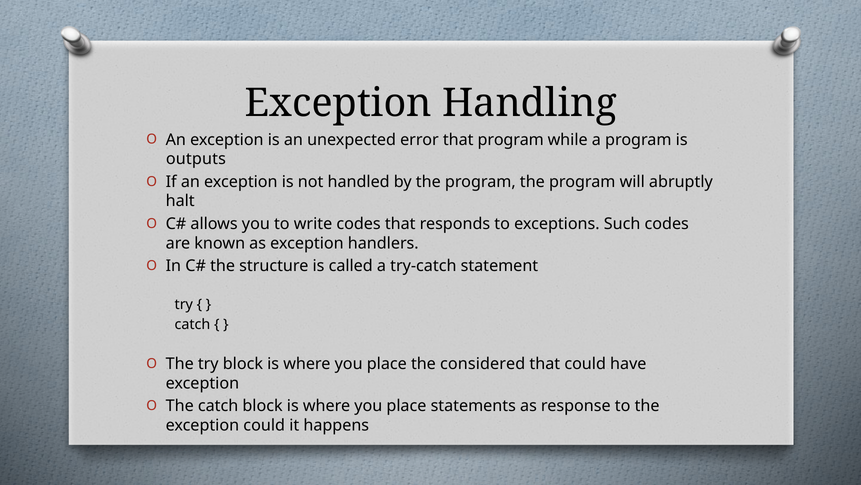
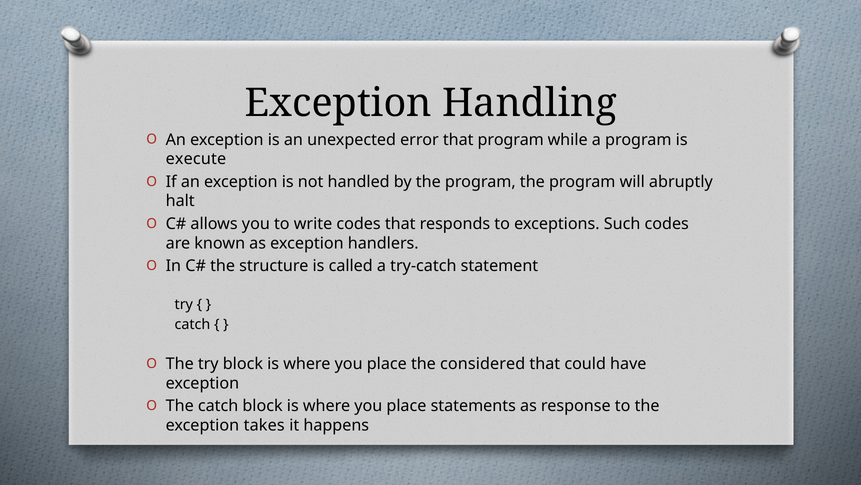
outputs: outputs -> execute (196, 159)
exception could: could -> takes (264, 425)
